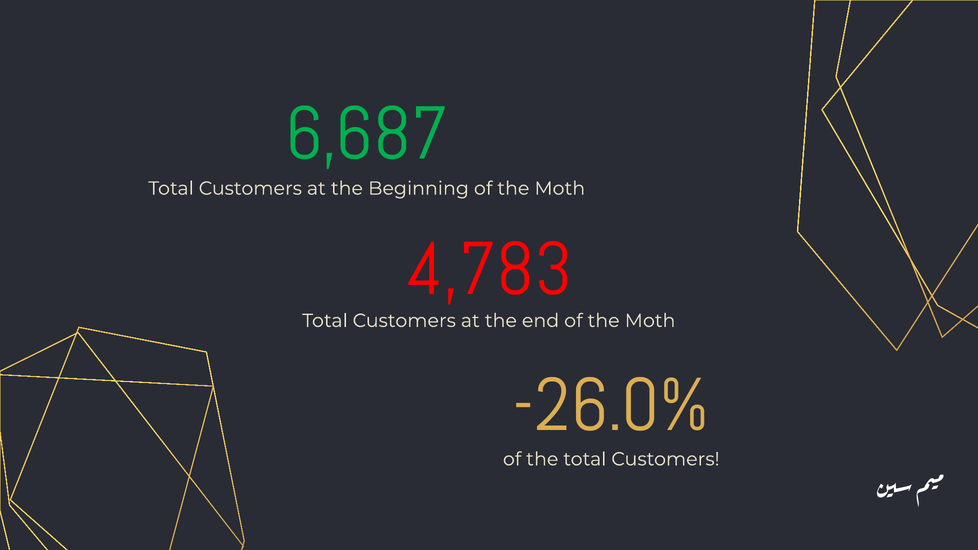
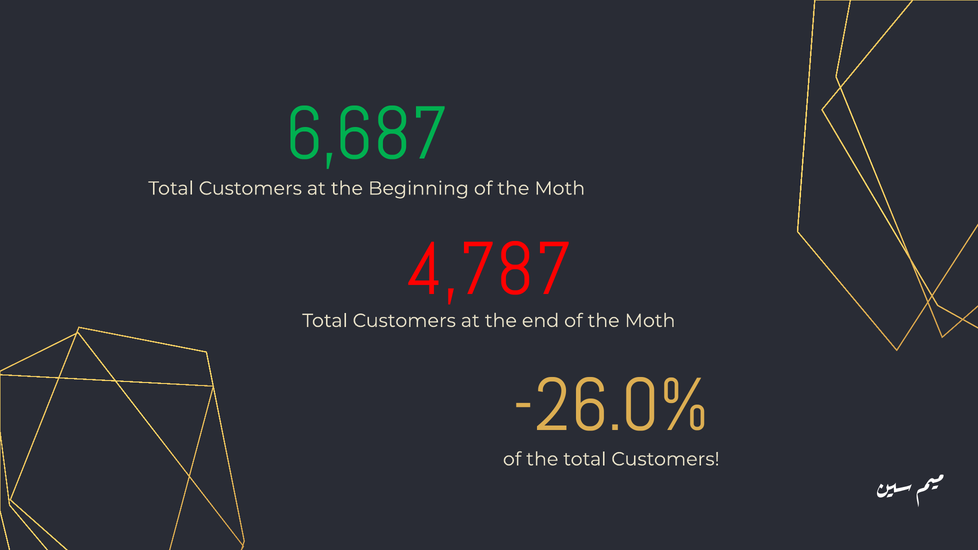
4,783: 4,783 -> 4,787 (489, 270)
